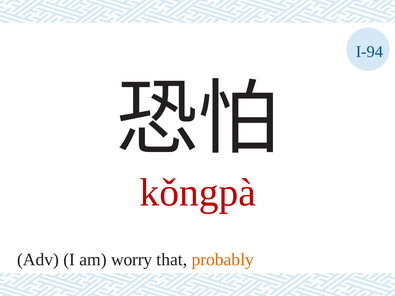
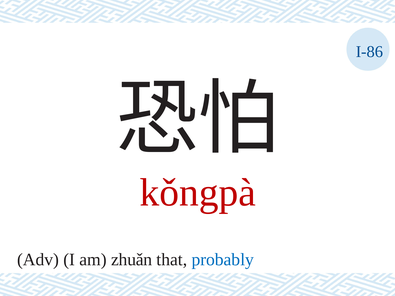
I-94: I-94 -> I-86 (369, 52)
worry: worry -> zhuǎn (132, 260)
probably colour: orange -> blue (223, 260)
